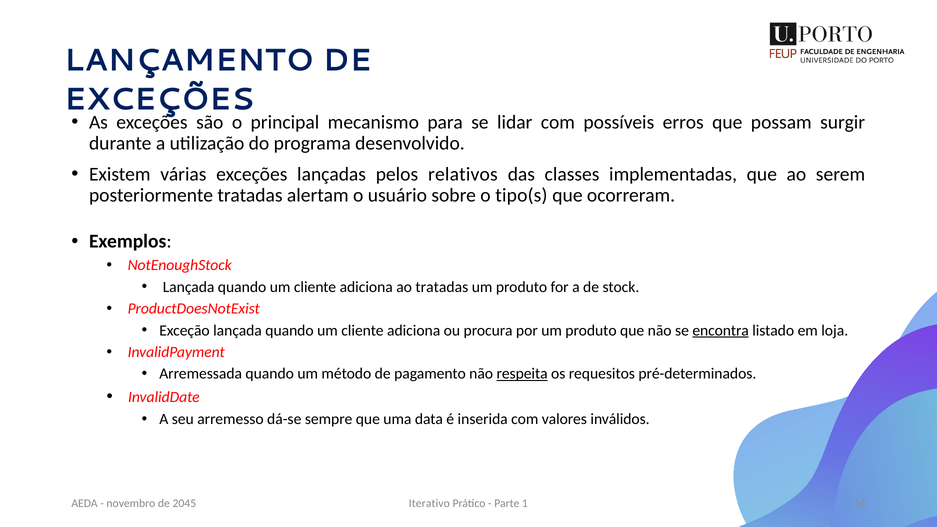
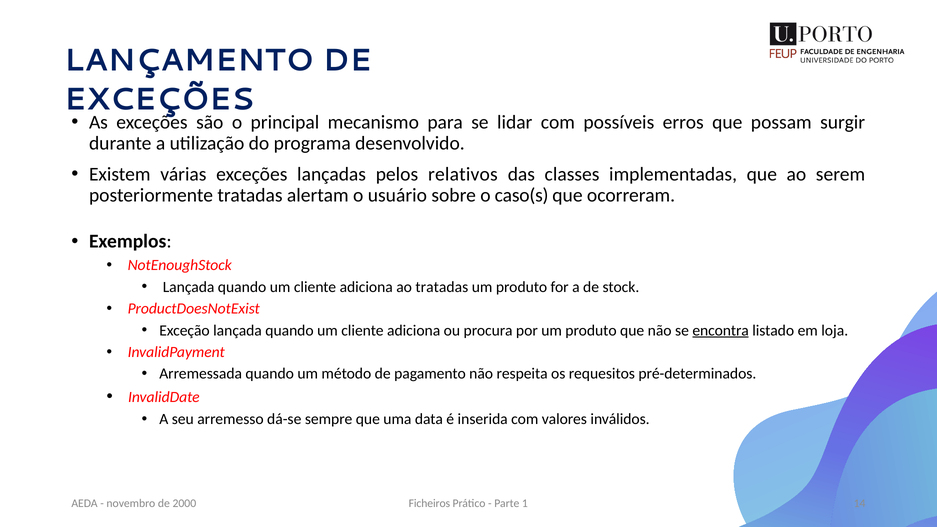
tipo(s: tipo(s -> caso(s (522, 195)
respeita underline: present -> none (522, 374)
Iterativo: Iterativo -> Ficheiros (429, 503)
2045: 2045 -> 2000 (184, 503)
